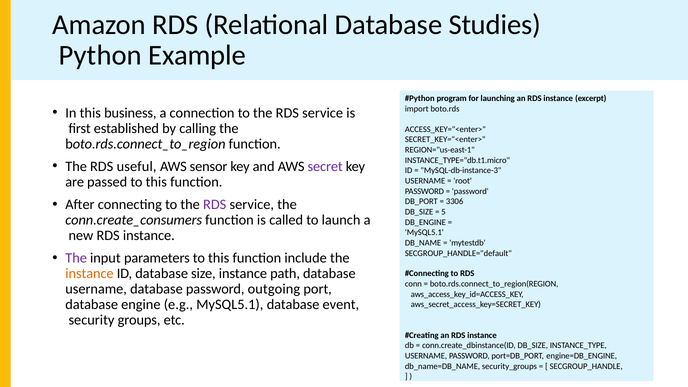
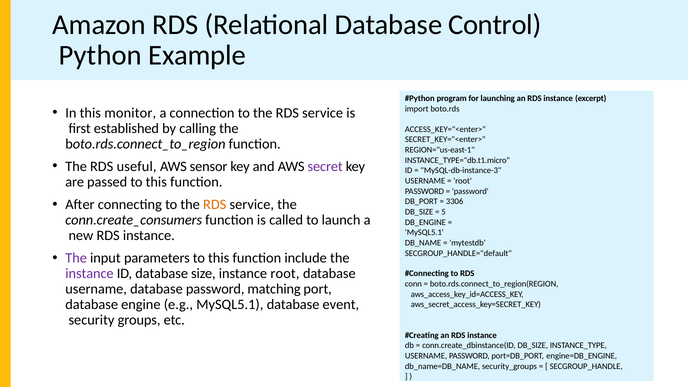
Studies: Studies -> Control (495, 25)
business: business -> monitor (130, 113)
RDS colour: purple -> orange (215, 205)
instance colour: orange -> purple (89, 274)
instance path: path -> root (285, 274)
outgoing: outgoing -> matching (274, 289)
